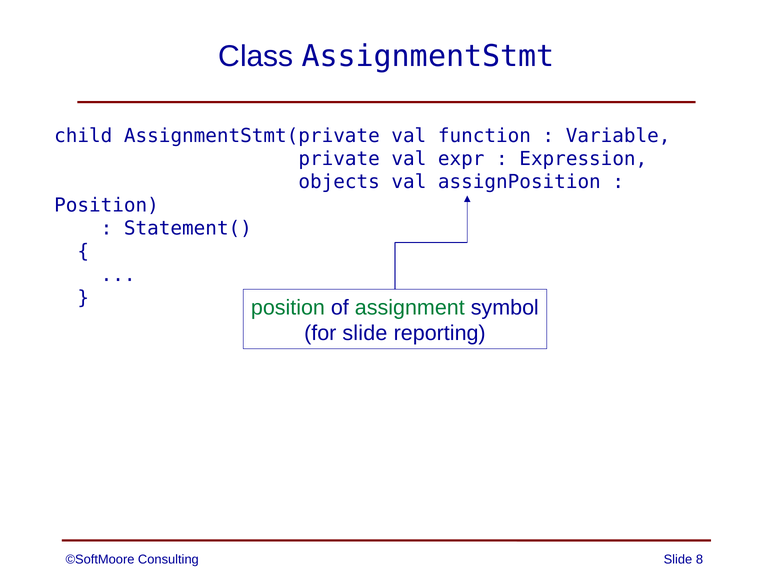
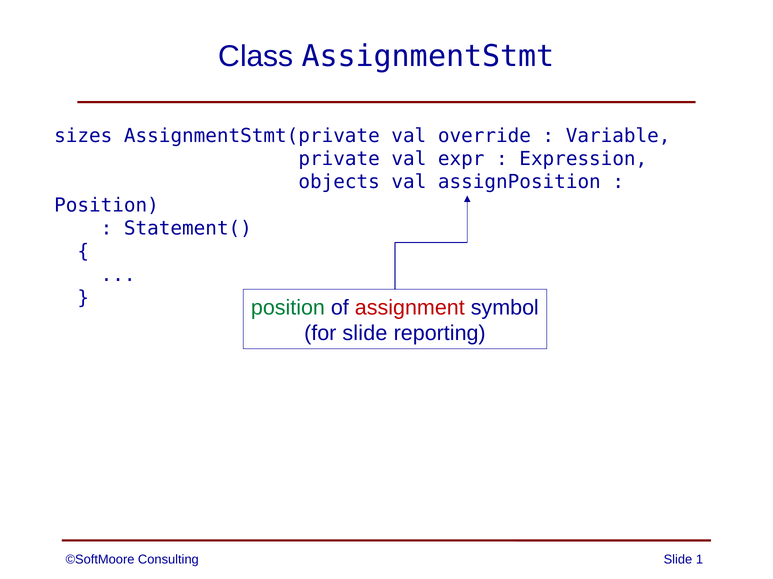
child: child -> sizes (83, 136)
function: function -> override (484, 136)
assignment colour: green -> red (410, 308)
8: 8 -> 1 (699, 560)
